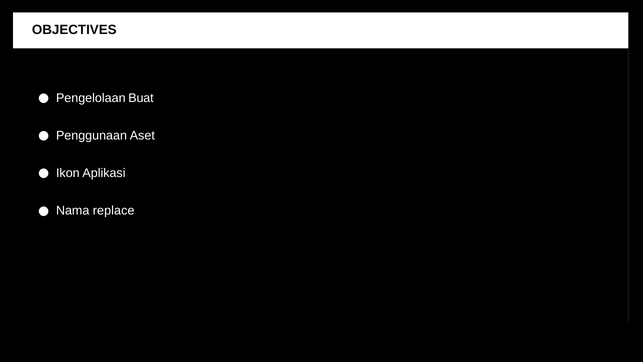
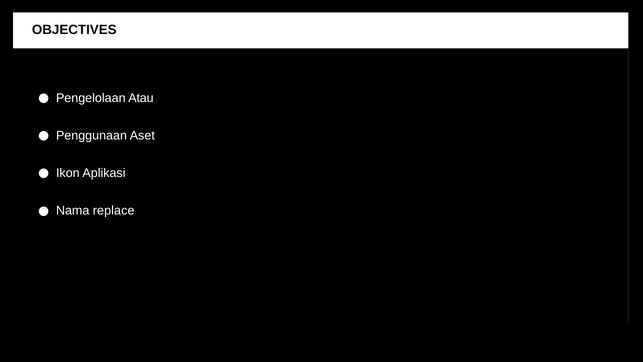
Buat: Buat -> Atau (141, 98)
